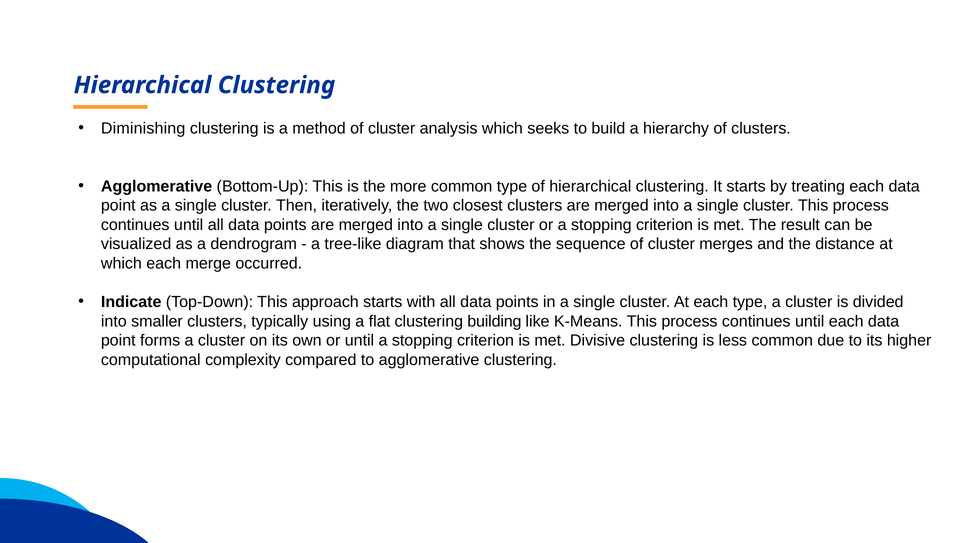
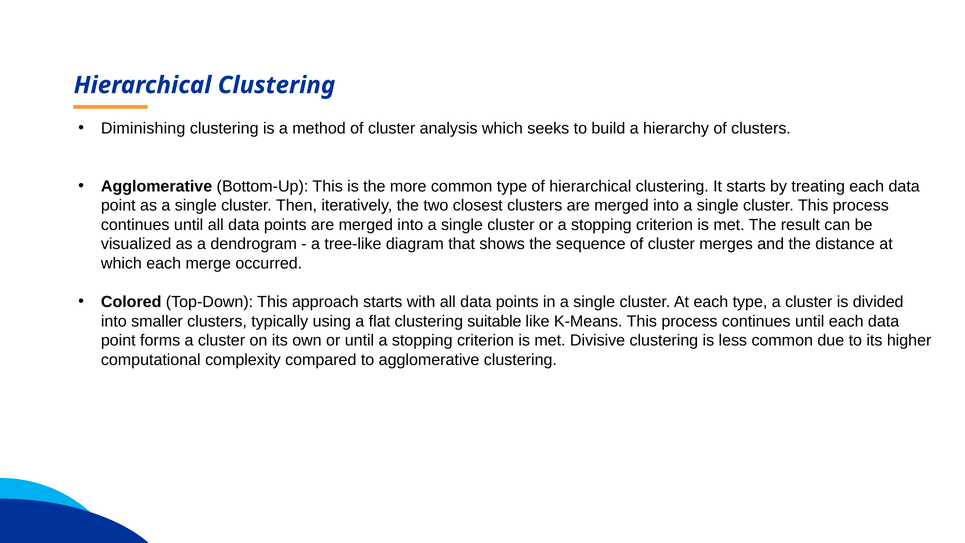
Indicate: Indicate -> Colored (131, 302)
building: building -> suitable (494, 321)
